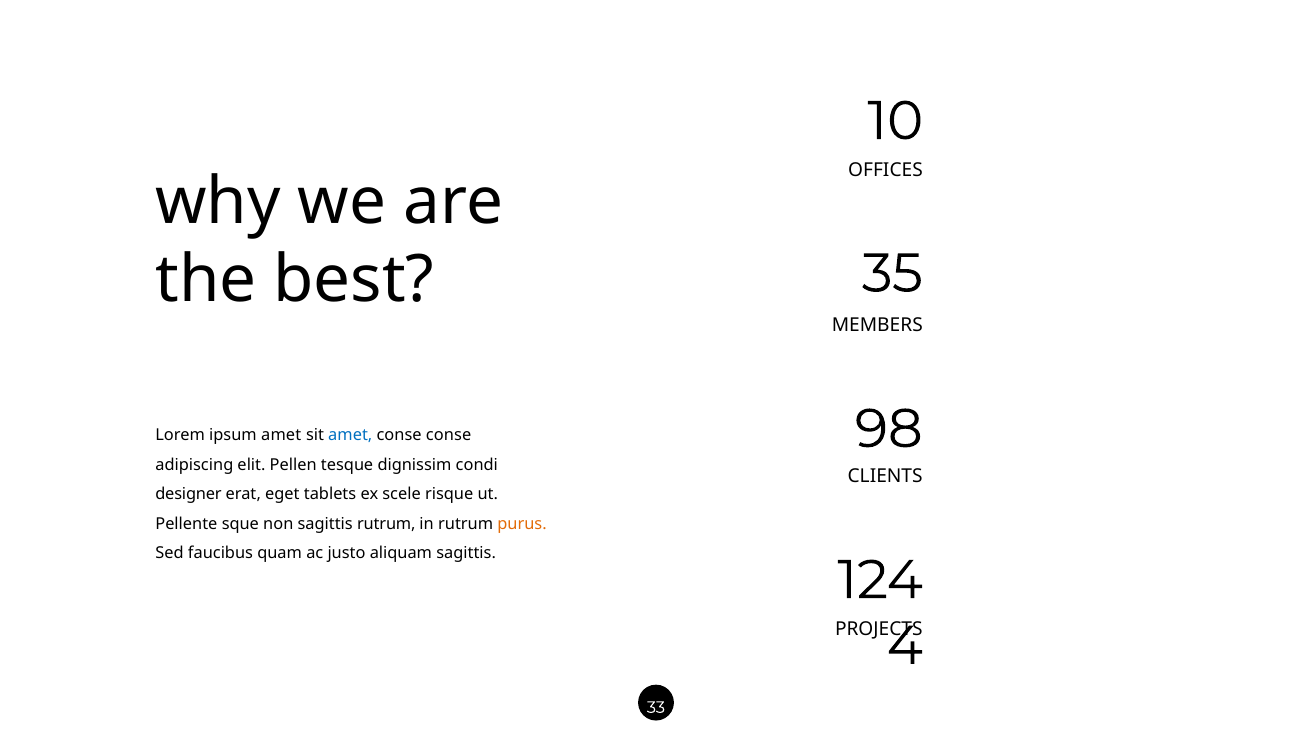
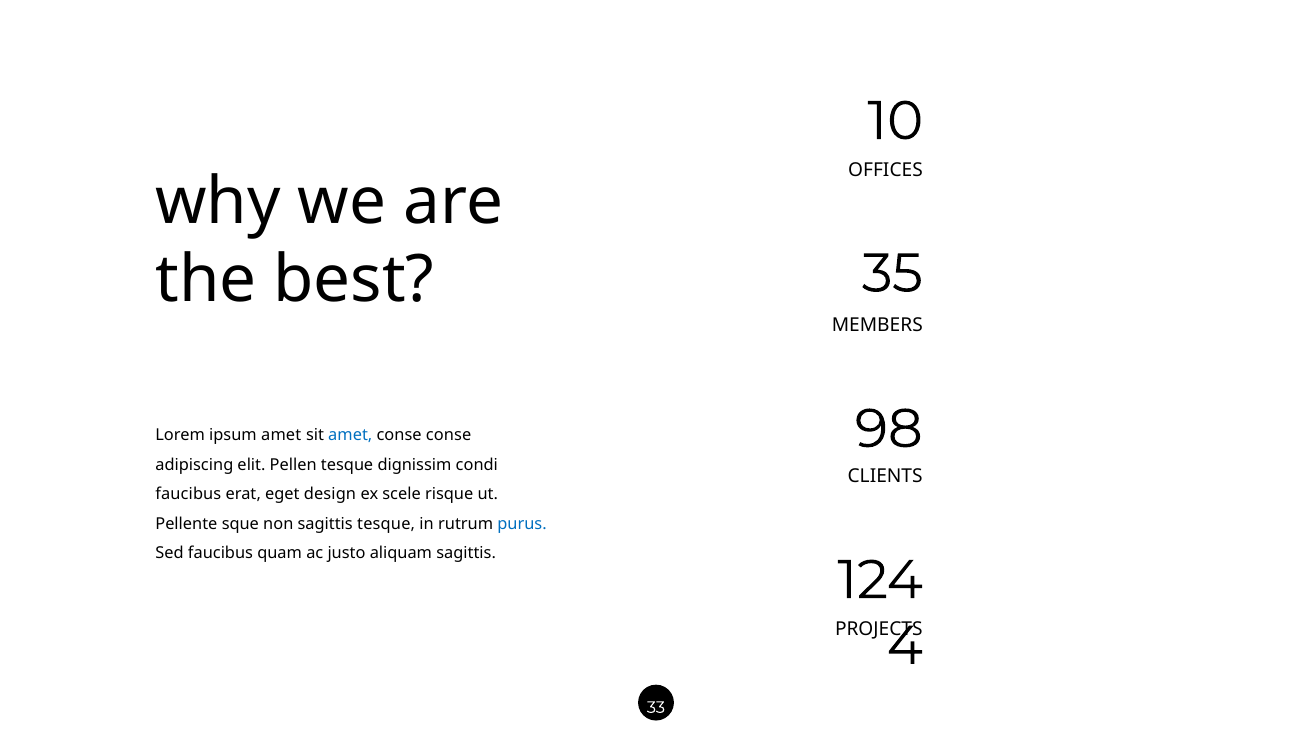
designer: designer -> faucibus (188, 494)
tablets: tablets -> design (330, 494)
sagittis rutrum: rutrum -> tesque (386, 524)
purus colour: orange -> blue (522, 524)
